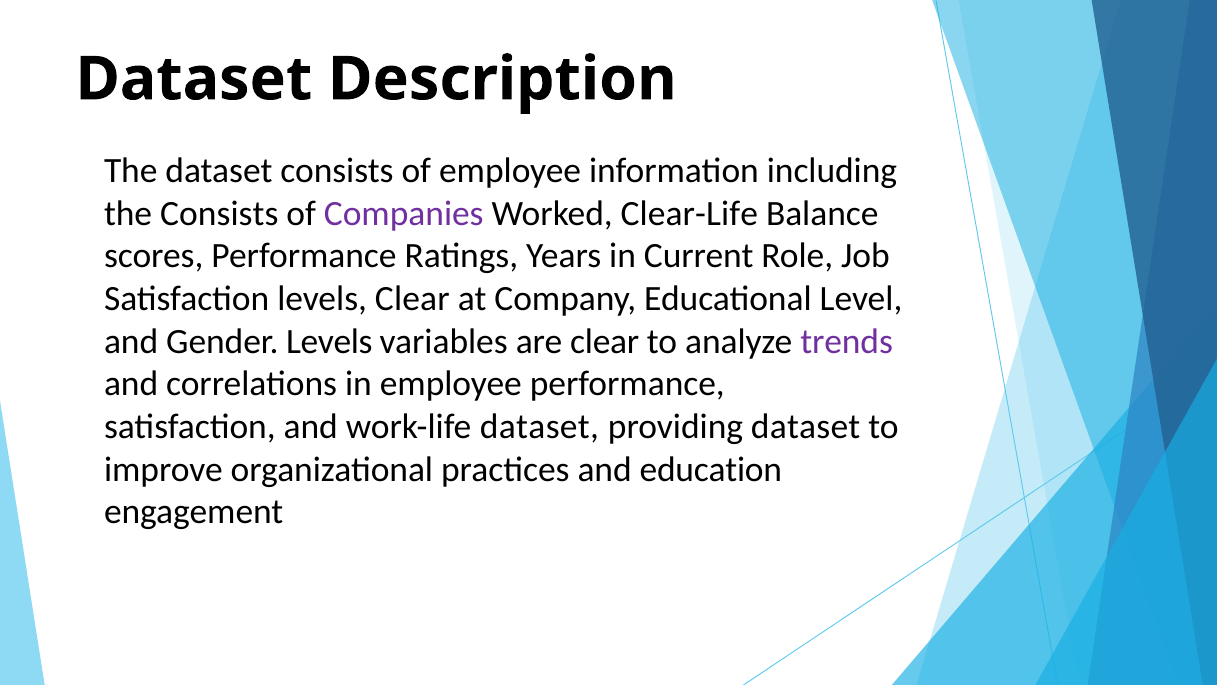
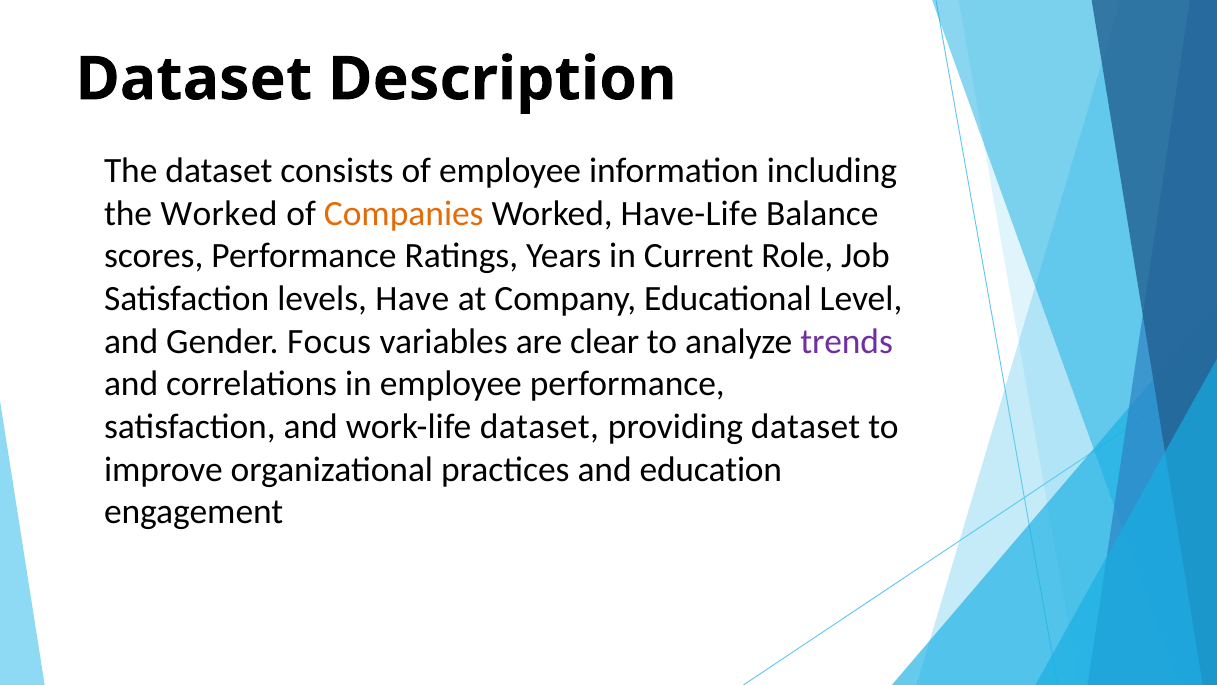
the Consists: Consists -> Worked (219, 213)
Companies colour: purple -> orange (404, 213)
Clear-Life: Clear-Life -> Have-Life (689, 213)
levels Clear: Clear -> Have (412, 299)
Gender Levels: Levels -> Focus (329, 341)
